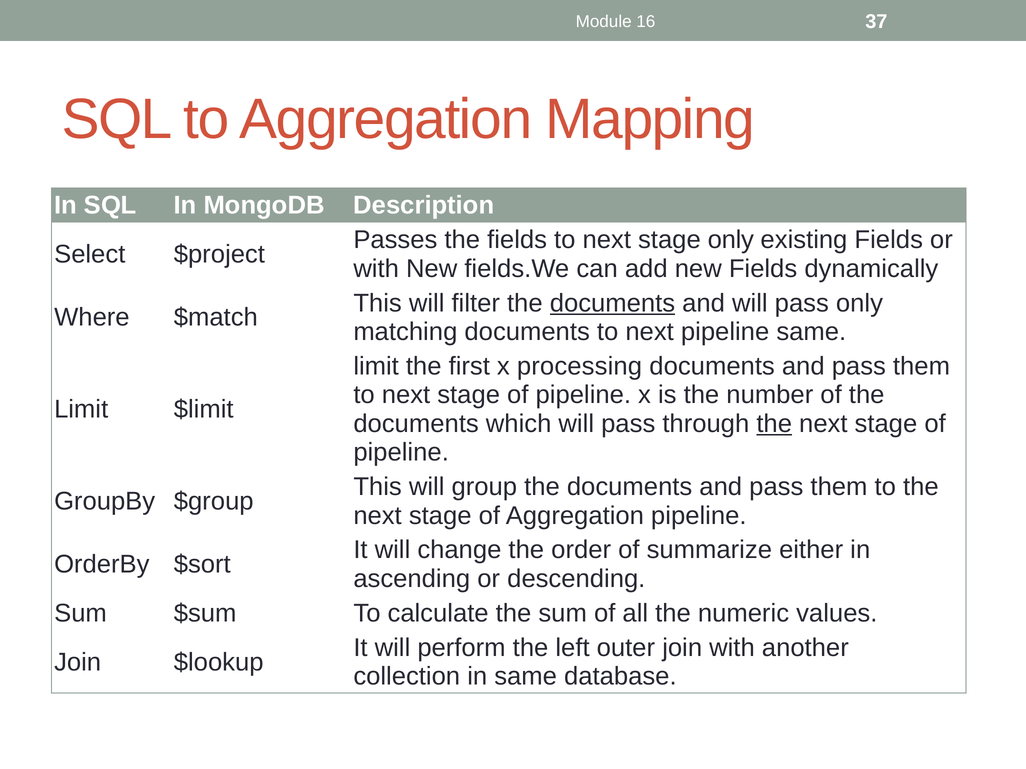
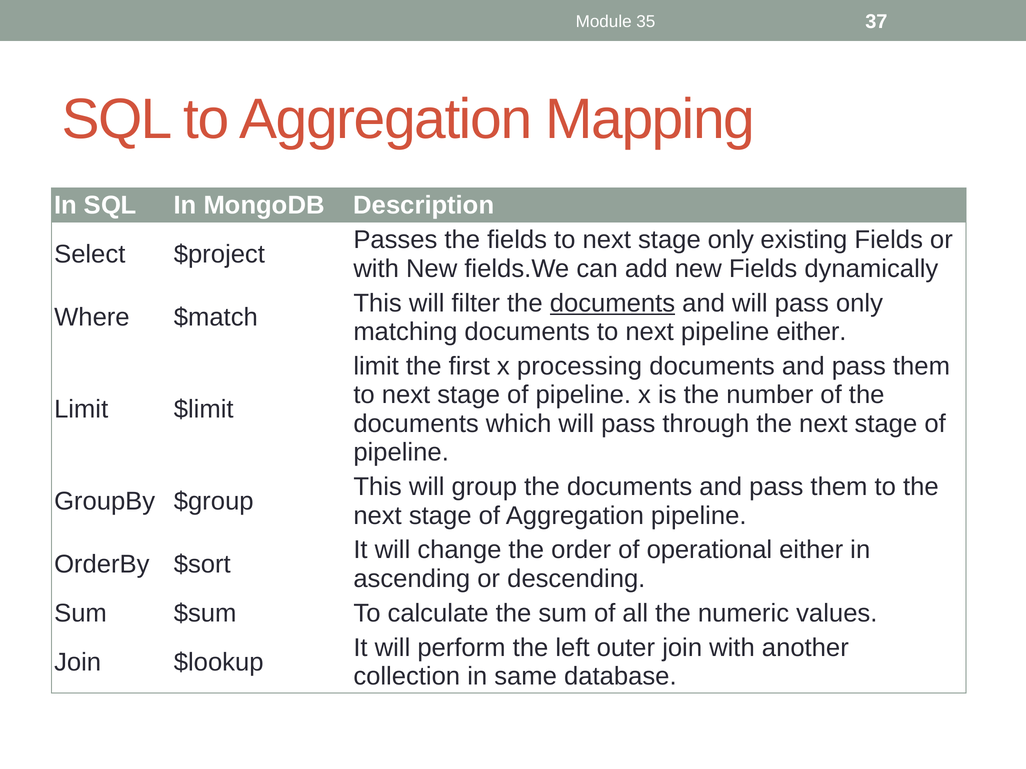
16: 16 -> 35 (646, 22)
pipeline same: same -> either (811, 332)
the underline: present -> none (774, 424)
summarize: summarize -> operational (709, 550)
